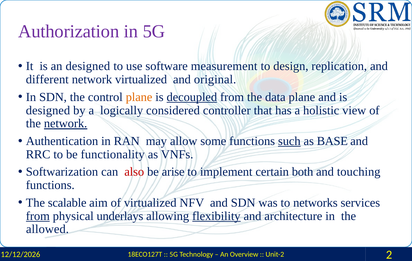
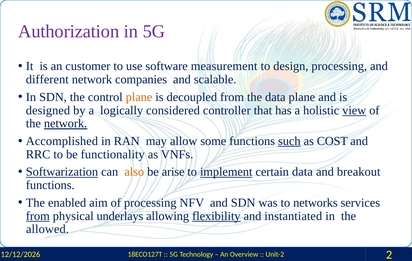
an designed: designed -> customer (88, 66)
design replication: replication -> processing (339, 66)
network virtualized: virtualized -> companies (141, 80)
original: original -> scalable (215, 80)
decoupled underline: present -> none (192, 97)
view underline: none -> present (354, 110)
Authentication: Authentication -> Accomplished (62, 141)
BASE: BASE -> COST (332, 141)
Softwarization underline: none -> present (62, 172)
also colour: red -> orange (134, 172)
implement underline: none -> present (226, 172)
certain both: both -> data (302, 172)
touching: touching -> breakout (359, 172)
scalable: scalable -> enabled (67, 203)
of virtualized: virtualized -> processing (150, 203)
architecture: architecture -> instantiated (293, 216)
